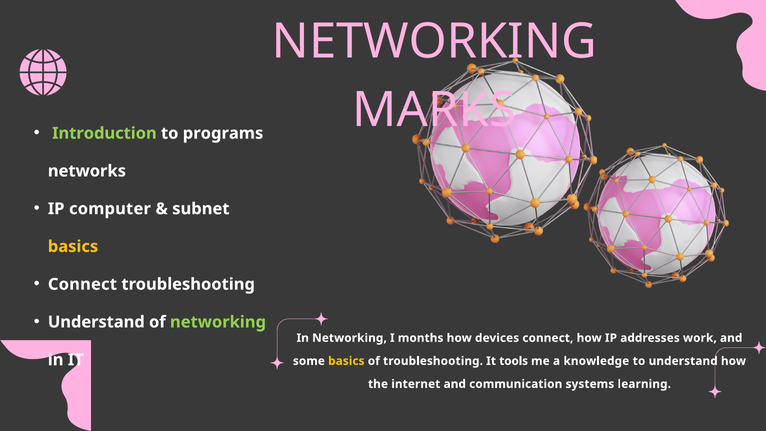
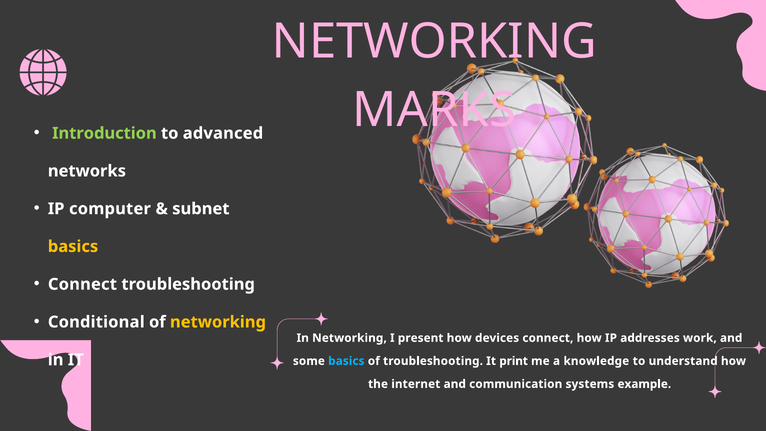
programs: programs -> advanced (223, 133)
Understand: Understand -> Conditional (96, 322)
networking colour: light green -> yellow (218, 322)
months: months -> present (421, 338)
basics colour: yellow -> light blue (346, 361)
tools: tools -> print (514, 361)
learning: learning -> example (644, 384)
